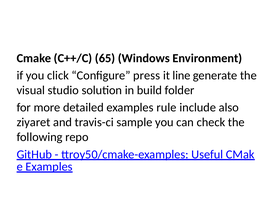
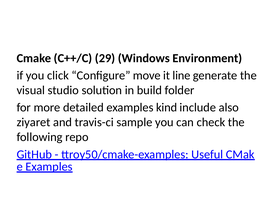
65: 65 -> 29 (105, 58)
press: press -> move (147, 75)
rule: rule -> kind (167, 107)
